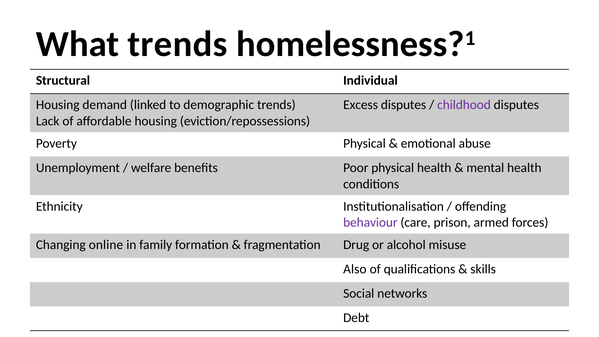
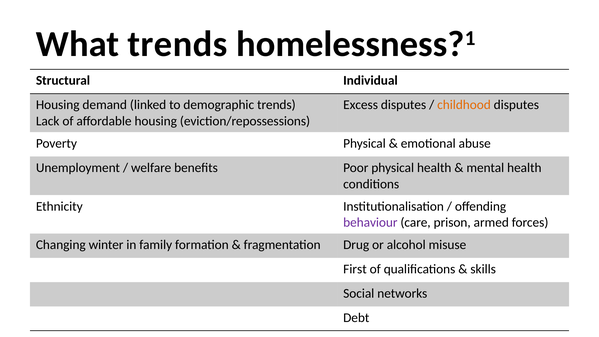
childhood colour: purple -> orange (464, 105)
online: online -> winter (106, 245)
Also: Also -> First (355, 269)
